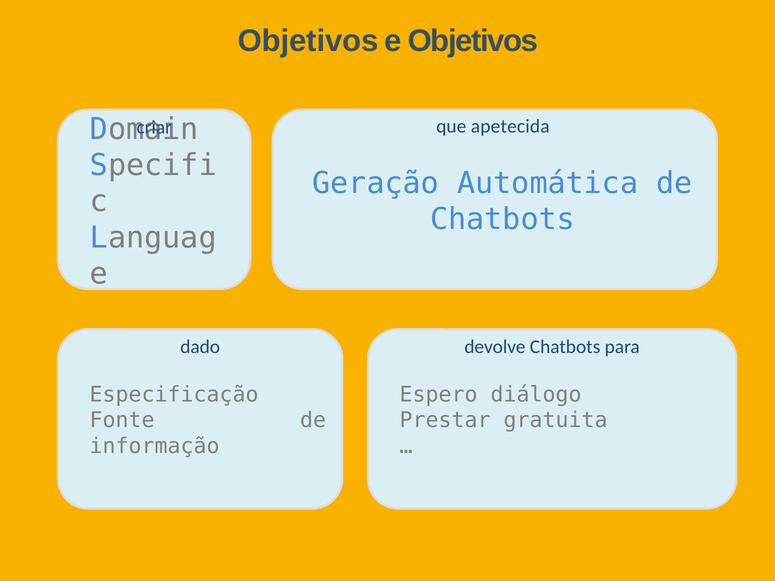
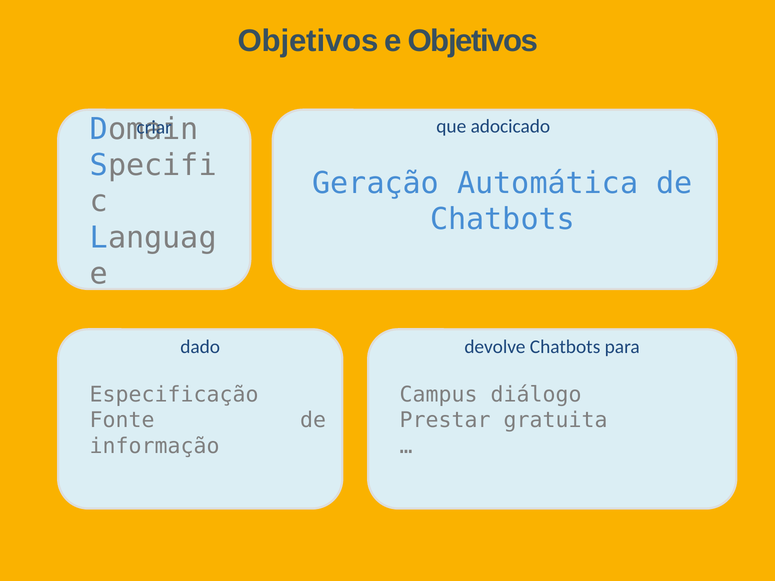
apetecida: apetecida -> adocicado (510, 127)
Espero: Espero -> Campus (439, 395)
